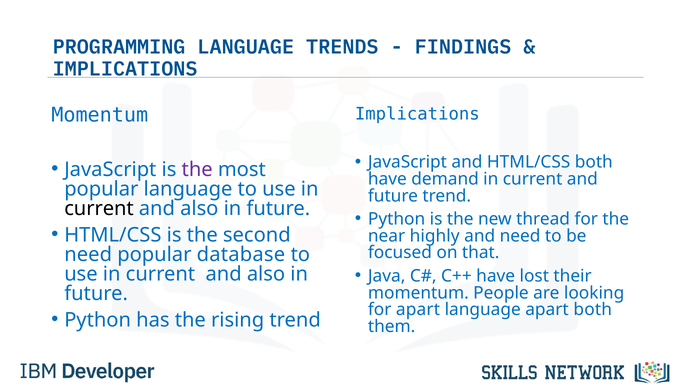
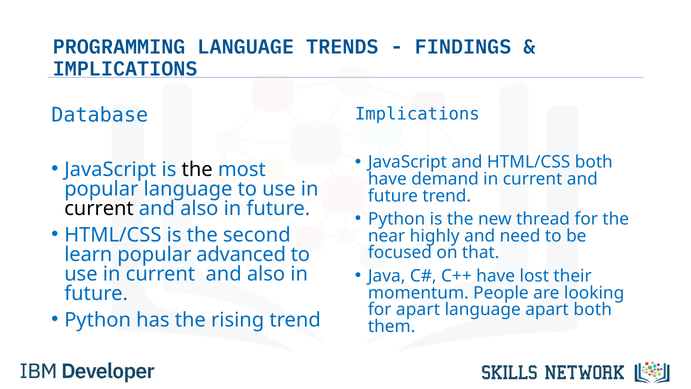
Momentum: Momentum -> Database (100, 115)
the colour: purple -> black (197, 169)
need: need -> learn (88, 254)
database: database -> advanced (241, 254)
